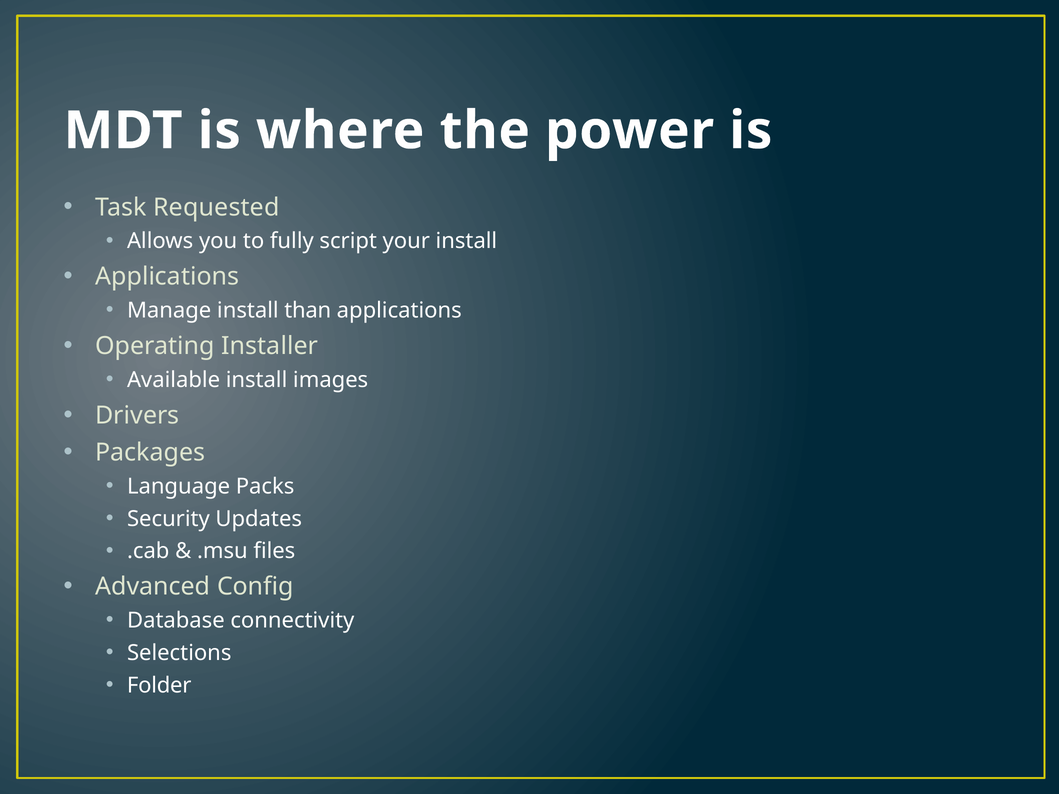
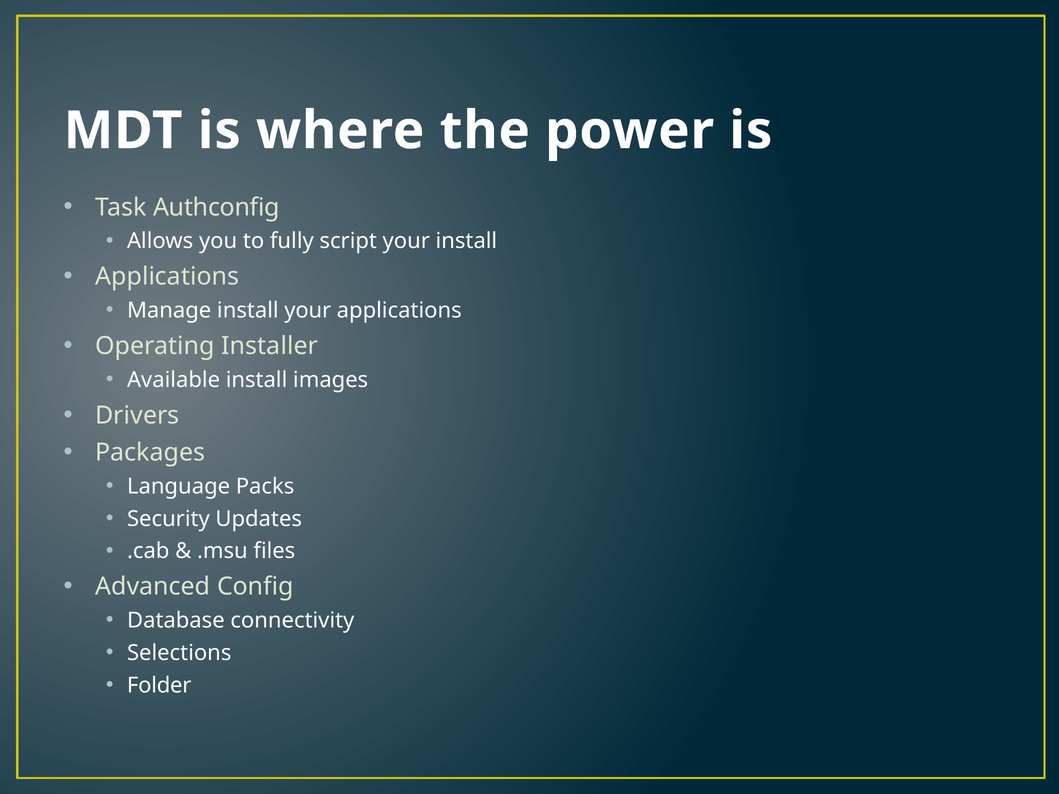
Requested: Requested -> Authconfig (217, 207)
install than: than -> your (308, 311)
